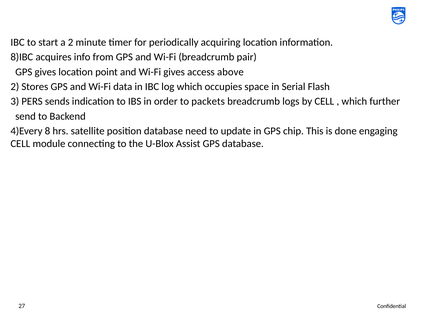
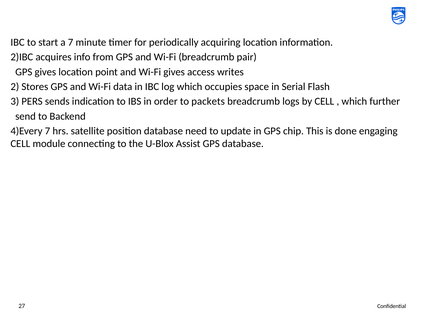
a 2: 2 -> 7 (71, 42)
8)IBC: 8)IBC -> 2)IBC (22, 57)
above: above -> writes (230, 72)
4)Every 8: 8 -> 7 (47, 131)
